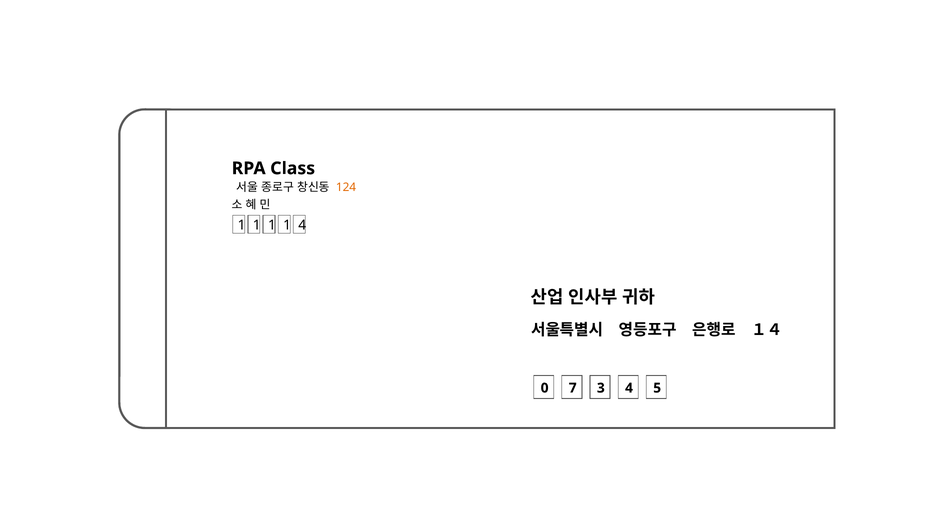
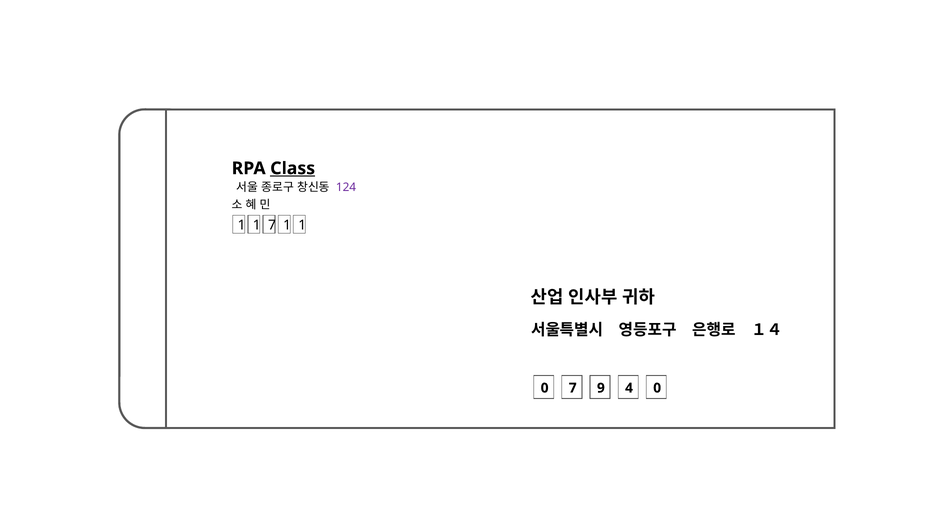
Class underline: none -> present (293, 168)
124 colour: orange -> purple (346, 187)
1: 1 -> 7 (272, 225)
4: 4 -> 1 (302, 225)
3: 3 -> 9 (601, 388)
4 5: 5 -> 0 (657, 388)
